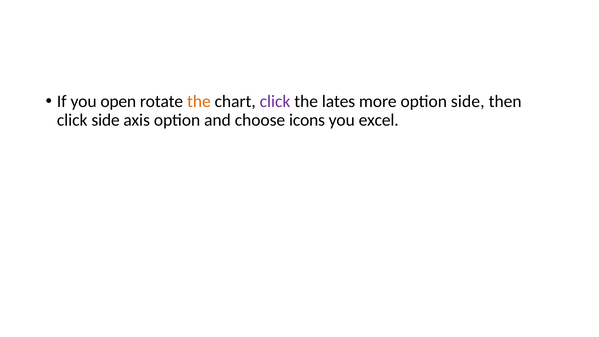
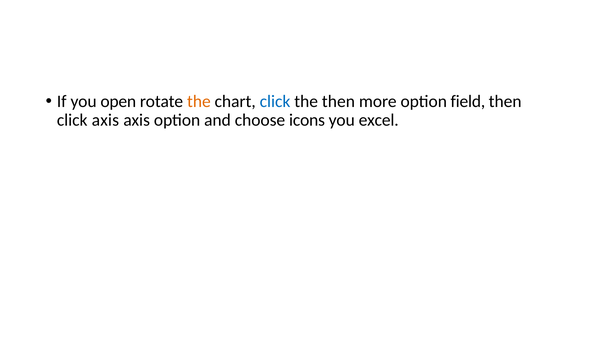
click colour: purple -> blue (275, 101)
the lates: lates -> then (338, 101)
option side: side -> field (468, 101)
click side: side -> axis (105, 120)
